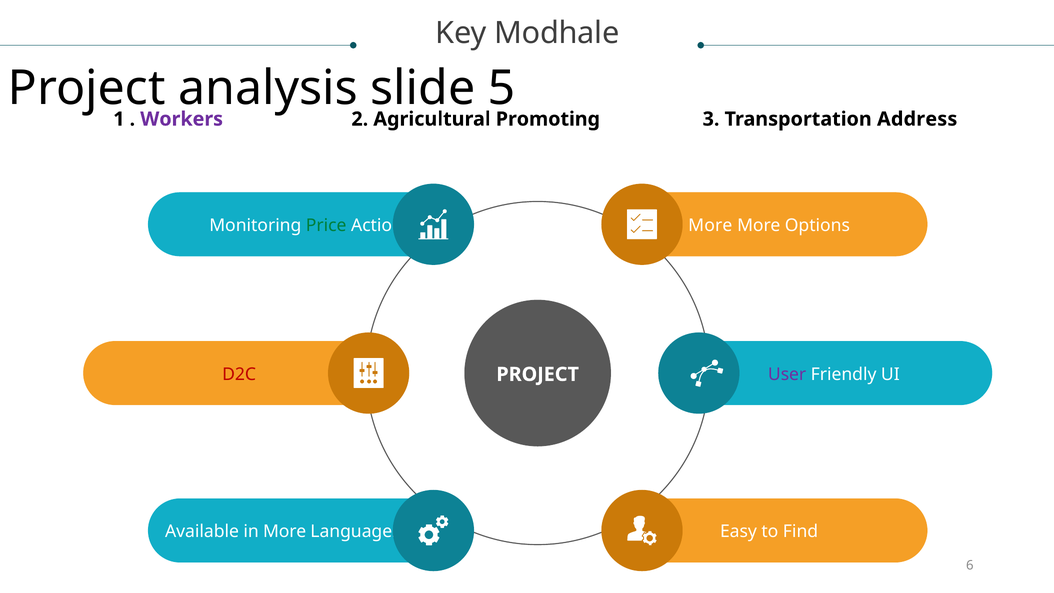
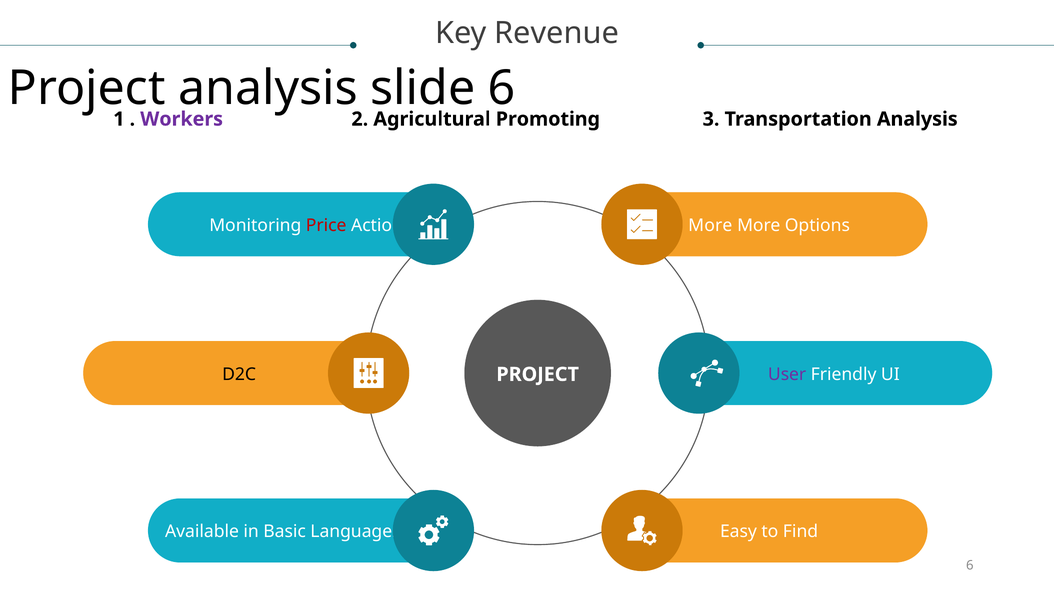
Modhale: Modhale -> Revenue (557, 33)
slide 5: 5 -> 6 (502, 89)
Transportation Address: Address -> Analysis (917, 119)
Price colour: green -> red (326, 225)
D2C colour: red -> black (239, 374)
in More: More -> Basic (285, 532)
